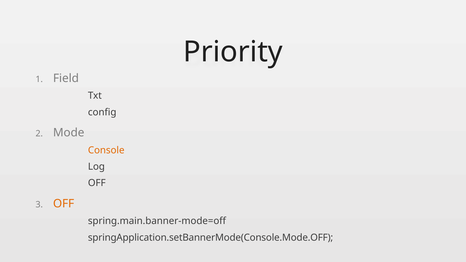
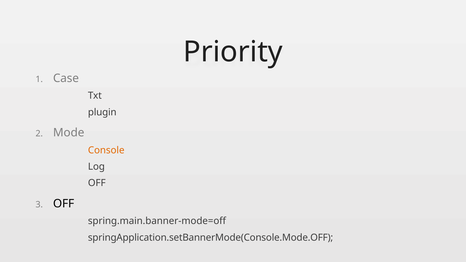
Field: Field -> Case (66, 78)
config: config -> plugin (102, 112)
OFF colour: orange -> black (64, 204)
